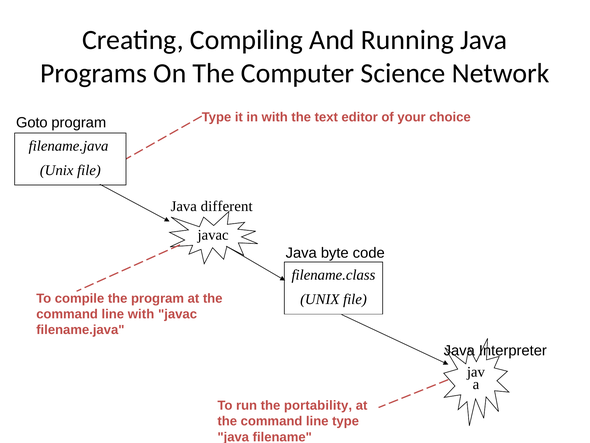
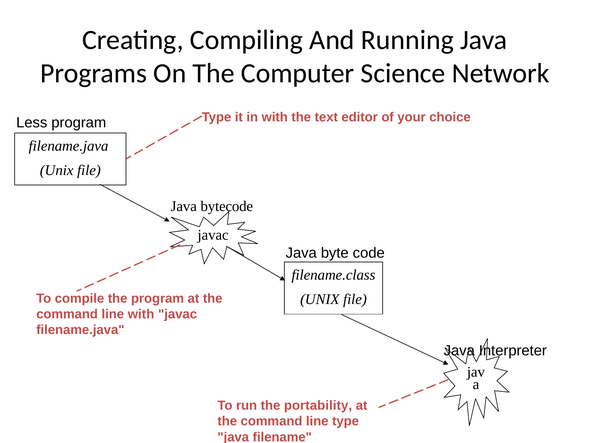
Goto: Goto -> Less (32, 122)
different: different -> bytecode (227, 206)
